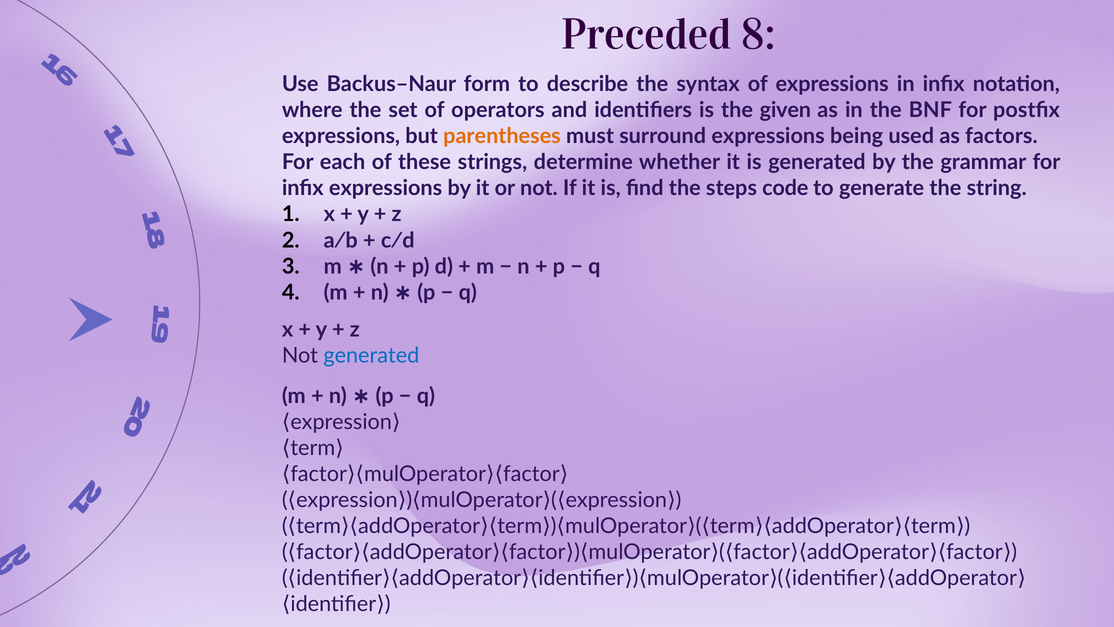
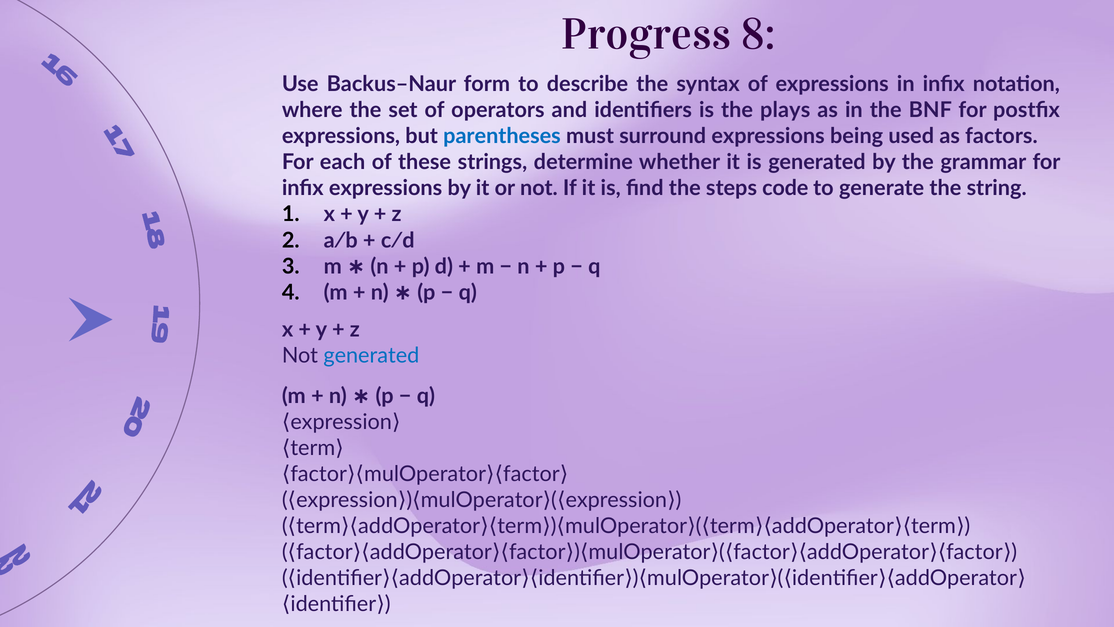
Preceded: Preceded -> Progress (646, 34)
given: given -> plays (785, 110)
parentheses colour: orange -> blue (502, 136)
